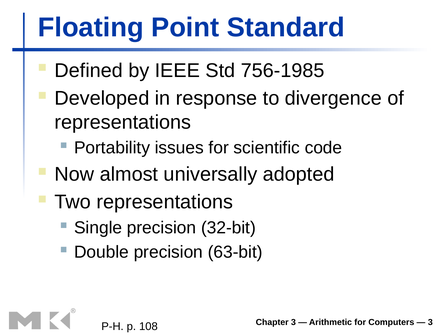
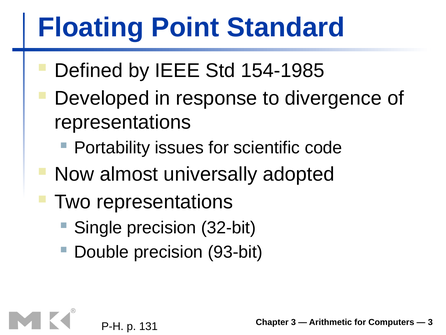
756-1985: 756-1985 -> 154-1985 (283, 70)
63-bit: 63-bit -> 93-bit (235, 252)
108: 108 -> 131 (148, 326)
